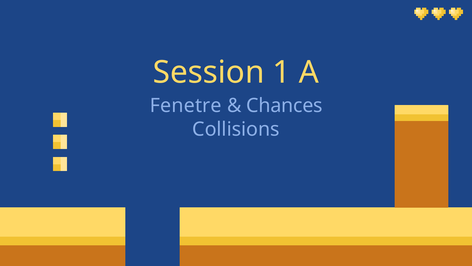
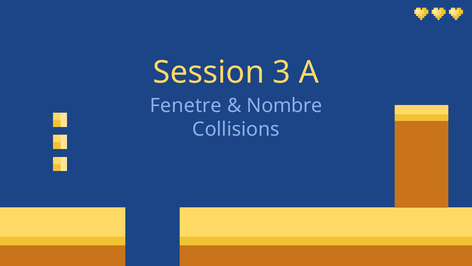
1: 1 -> 3 (282, 72)
Chances: Chances -> Nombre (284, 105)
